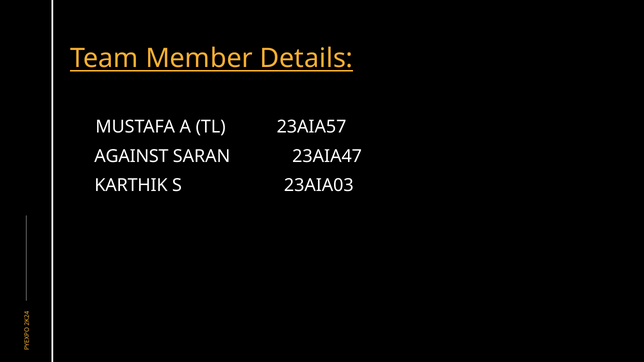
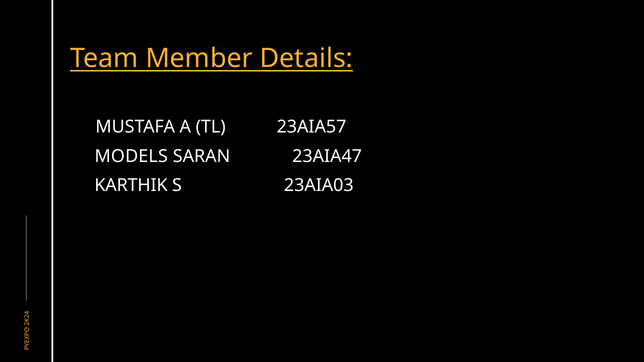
AGAINST: AGAINST -> MODELS (131, 156)
